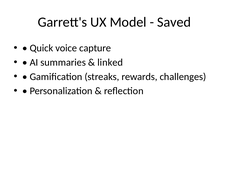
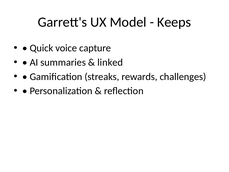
Saved: Saved -> Keeps (174, 22)
